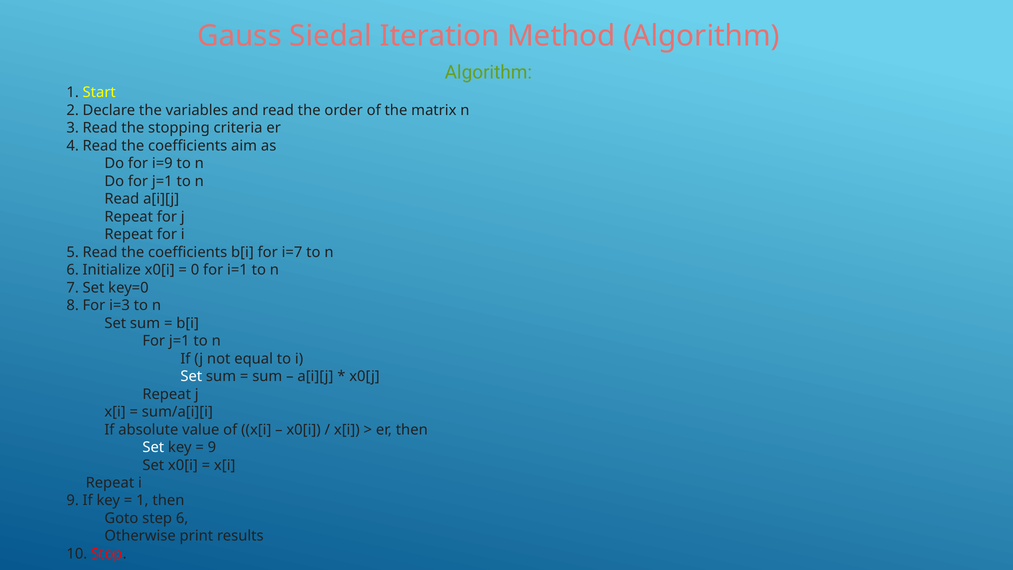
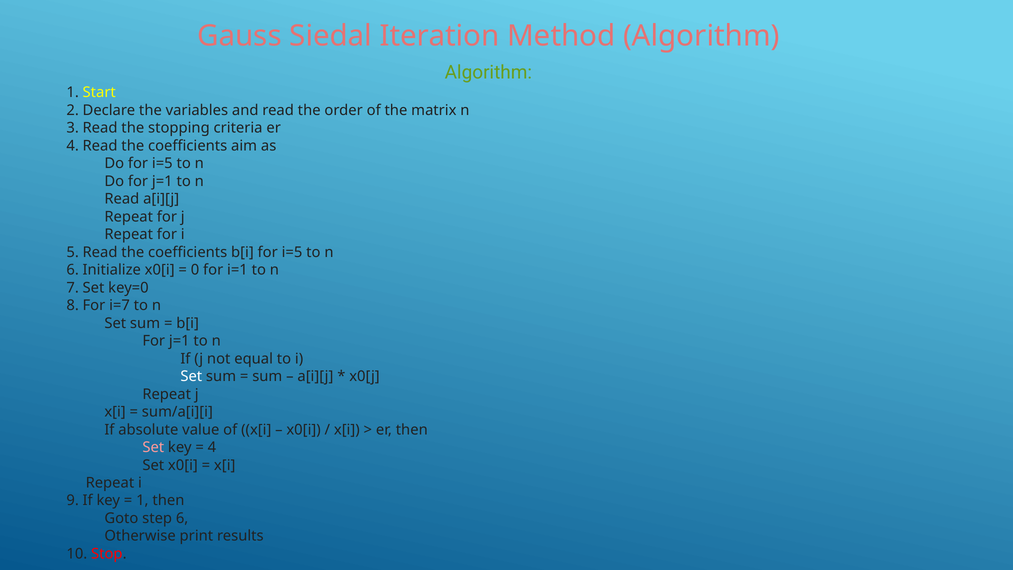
Do for i=9: i=9 -> i=5 (162, 163)
b[i for i=7: i=7 -> i=5 (292, 252)
i=3: i=3 -> i=7 (120, 305)
Set colour: white -> pink (153, 447)
9: 9 -> 4 (212, 447)
